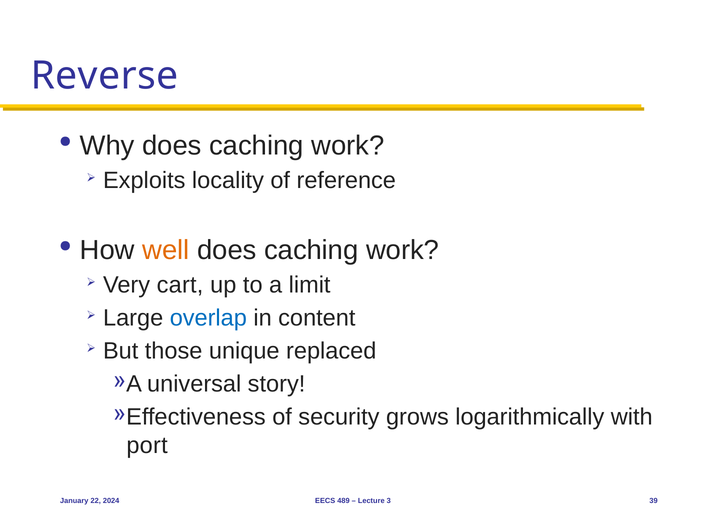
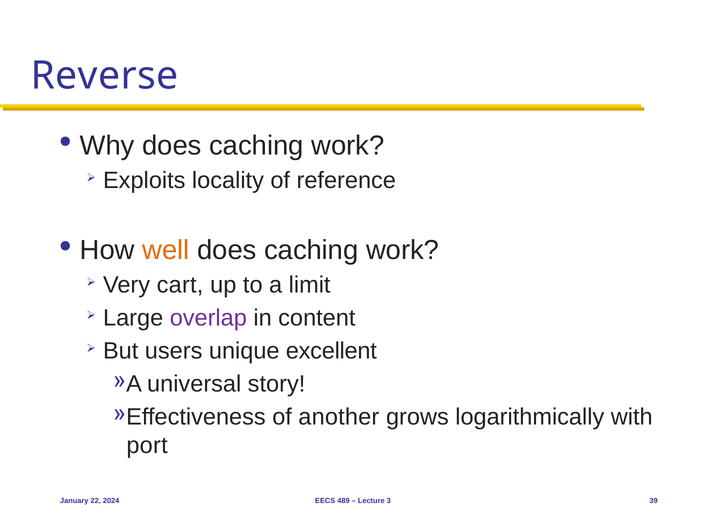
overlap colour: blue -> purple (208, 318)
those: those -> users (174, 351)
replaced: replaced -> excellent (331, 351)
security: security -> another (339, 417)
